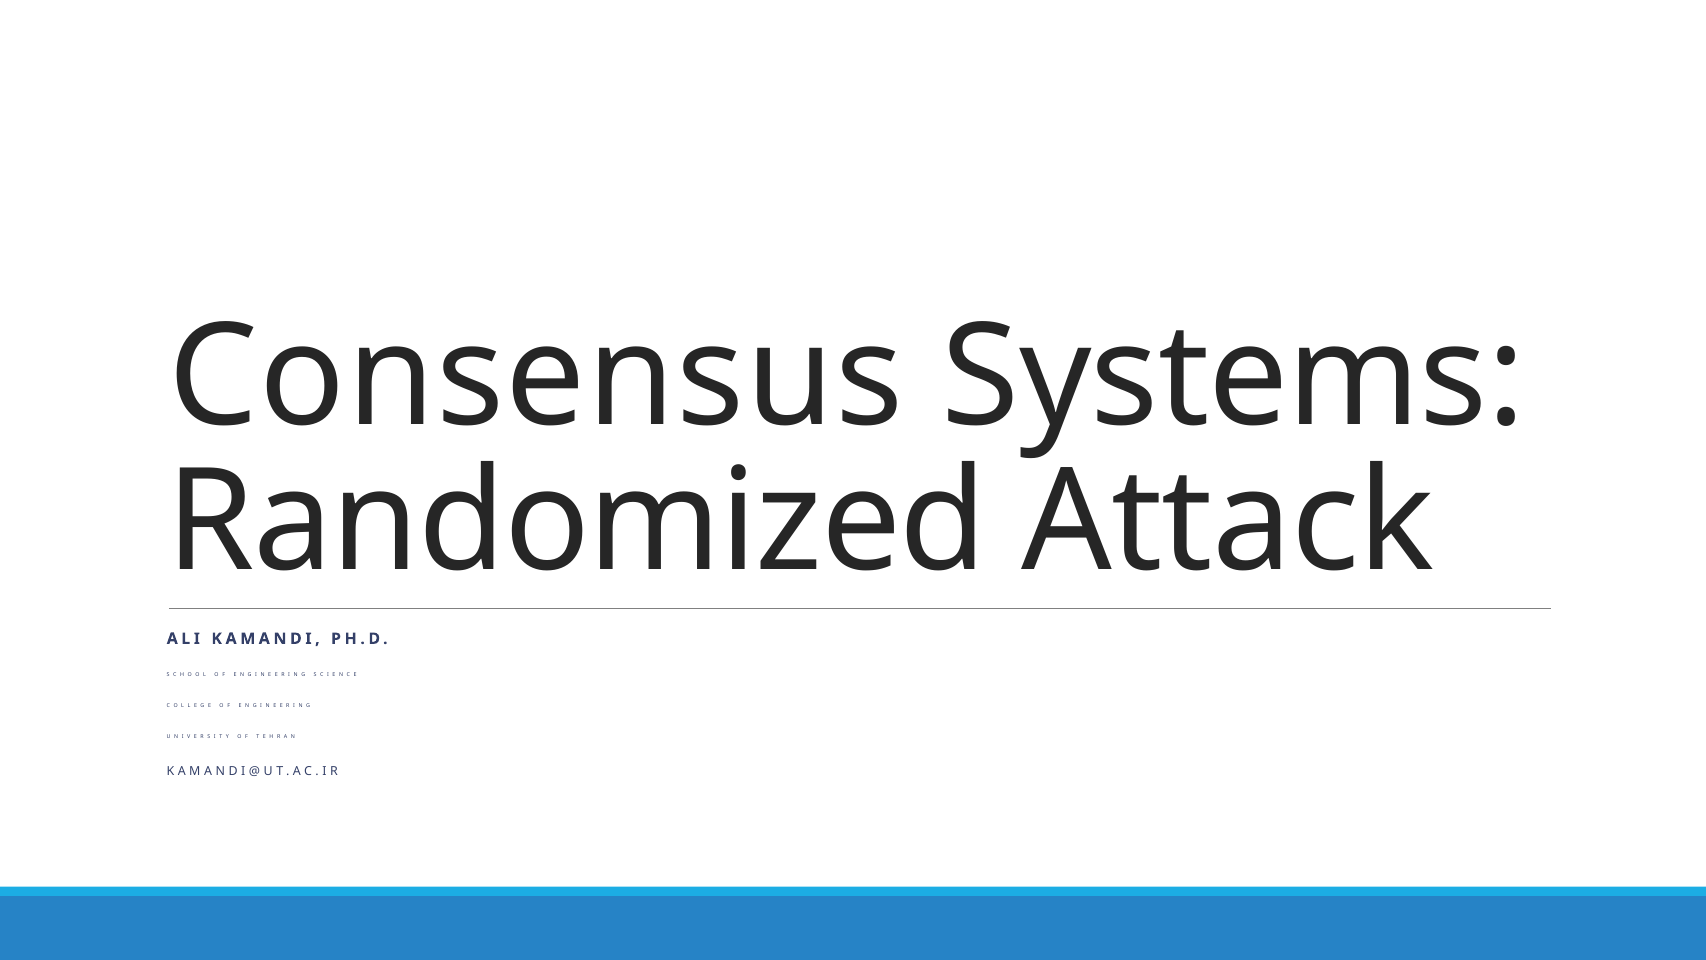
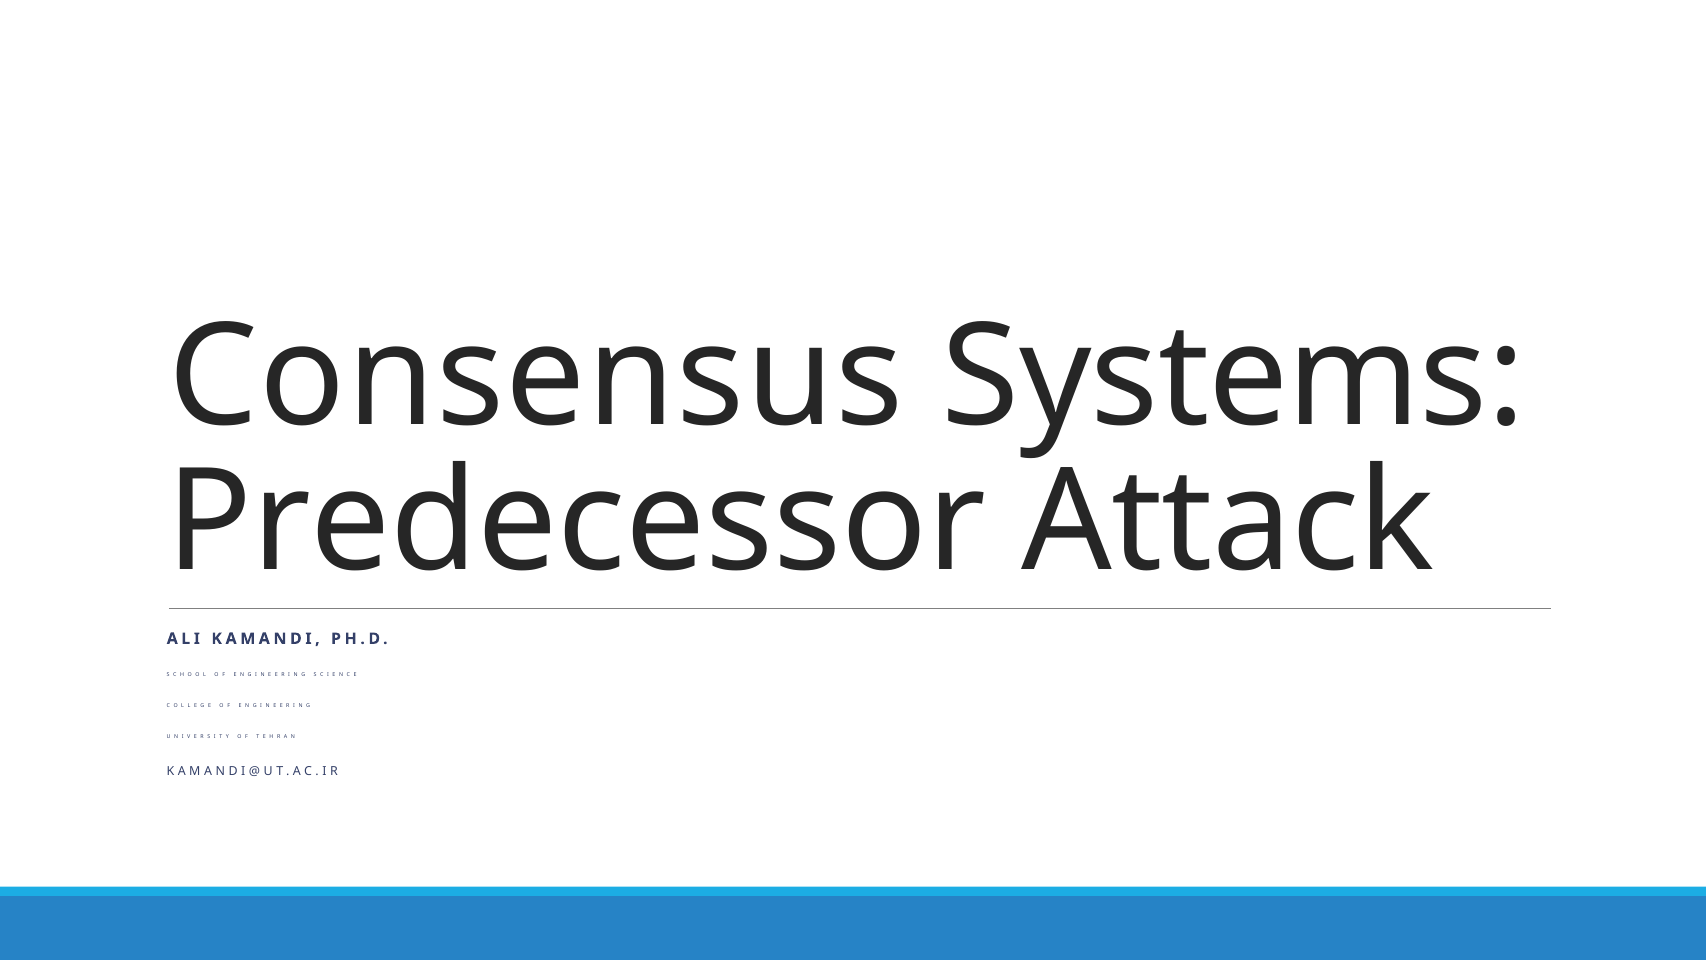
Randomized: Randomized -> Predecessor (576, 523)
